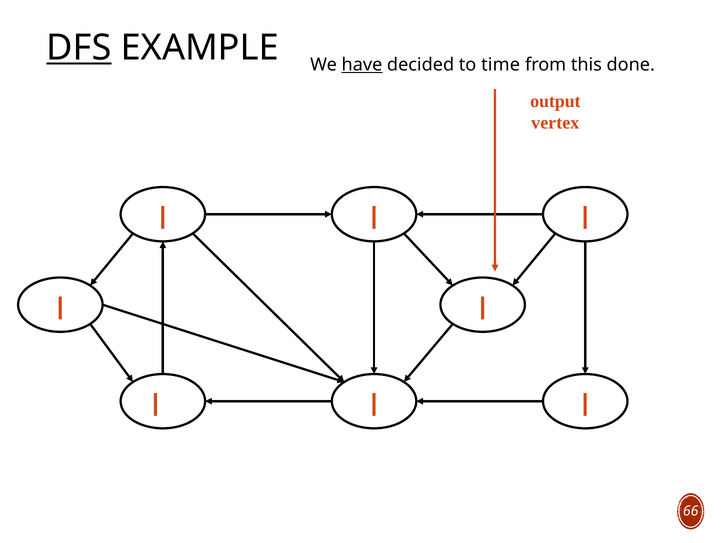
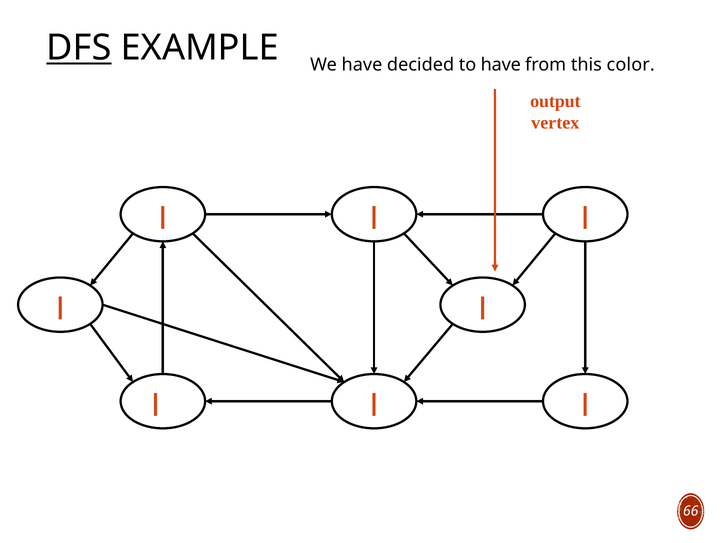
have underline: present -> none (362, 65)
to time: time -> have (501, 65)
done: done -> color (631, 65)
